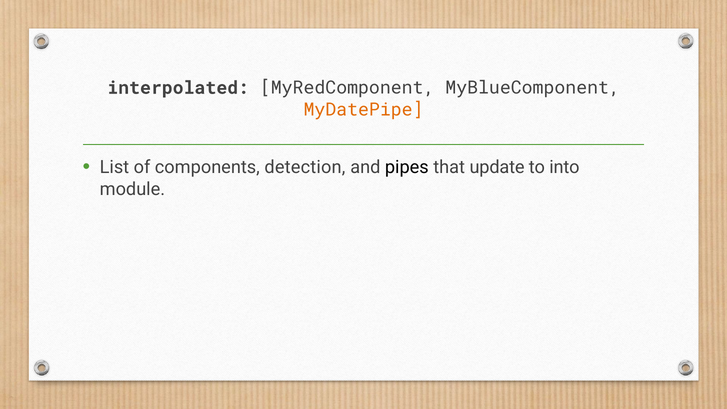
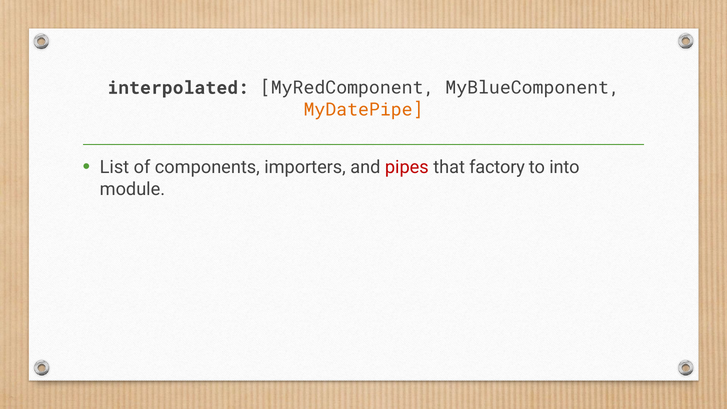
detection: detection -> importers (305, 167)
pipes colour: black -> red (407, 167)
update: update -> factory (497, 167)
